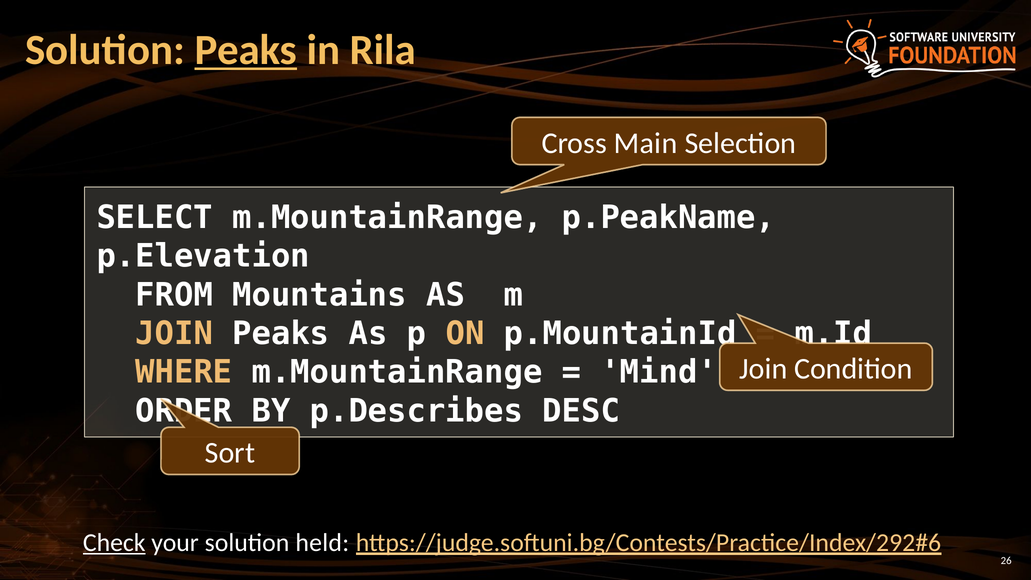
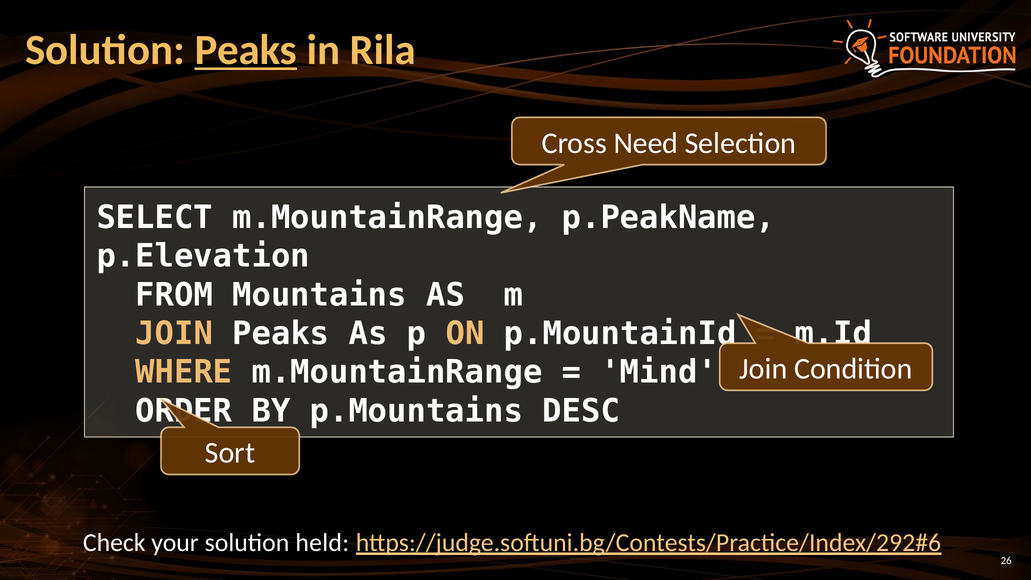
Main: Main -> Need (646, 143)
p.Describes: p.Describes -> p.Mountains (416, 411)
Check underline: present -> none (114, 543)
